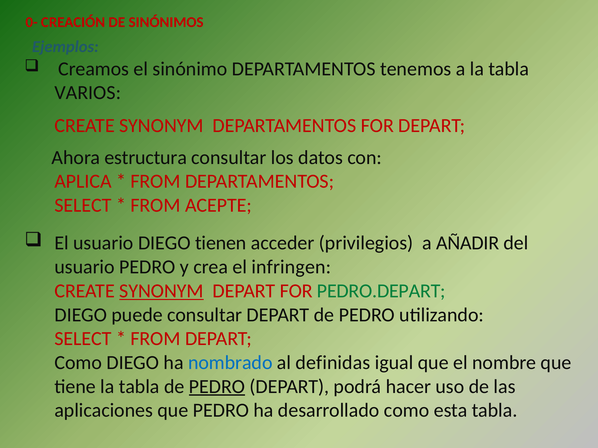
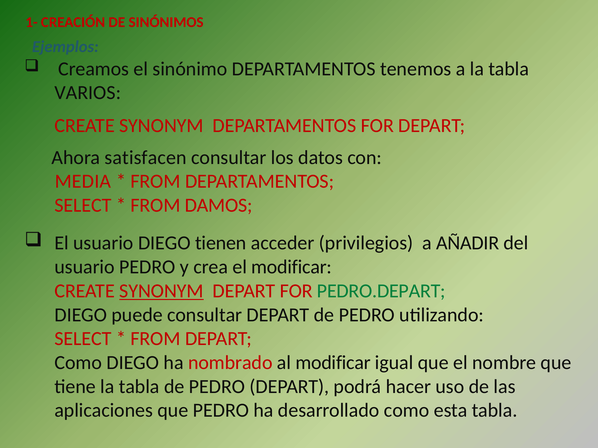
0-: 0- -> 1- (32, 22)
estructura: estructura -> satisfacen (146, 158)
APLICA: APLICA -> MEDIA (83, 182)
ACEPTE: ACEPTE -> DAMOS (219, 205)
el infringen: infringen -> modificar (292, 267)
nombrado colour: blue -> red (230, 363)
al definidas: definidas -> modificar (333, 363)
PEDRO underline: present -> none (217, 387)
